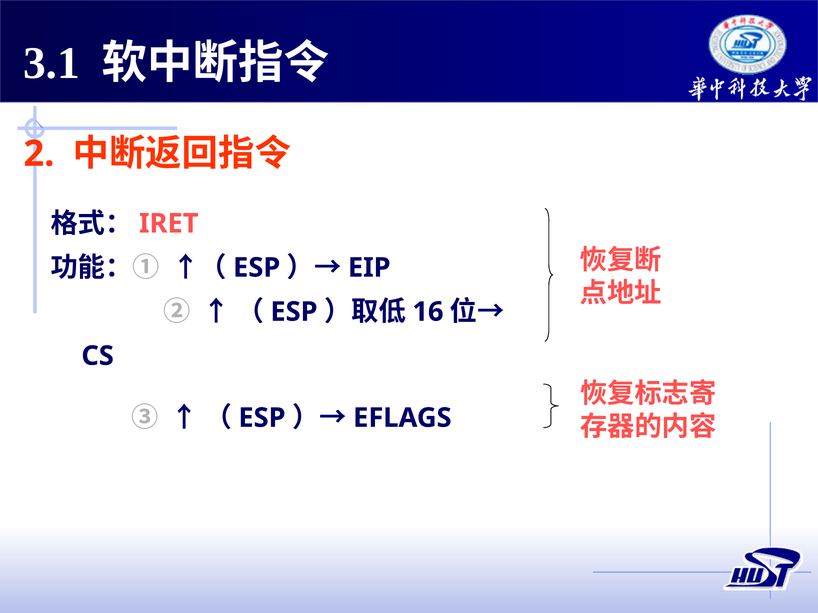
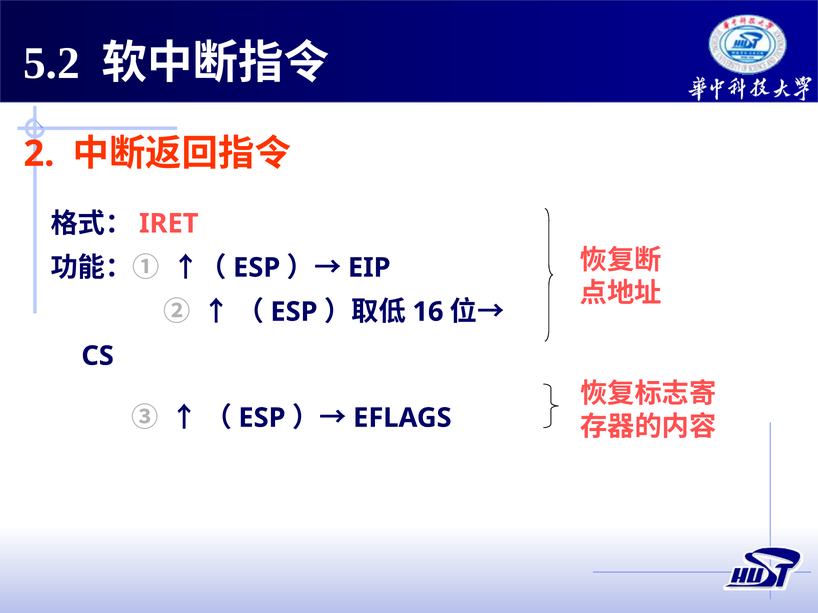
3.1: 3.1 -> 5.2 (51, 63)
